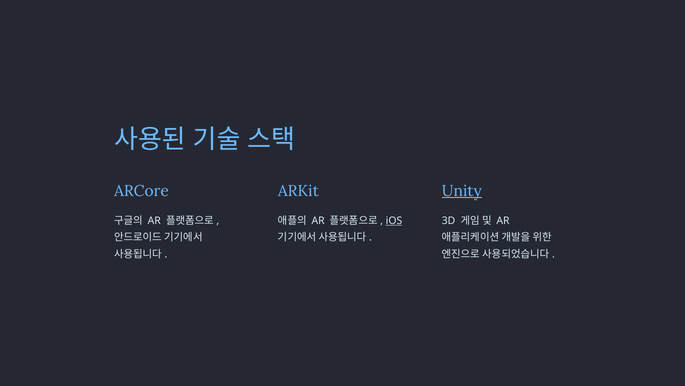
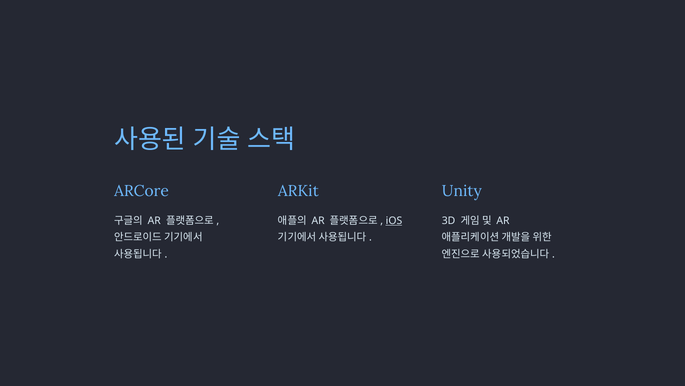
Unity underline: present -> none (462, 191)
